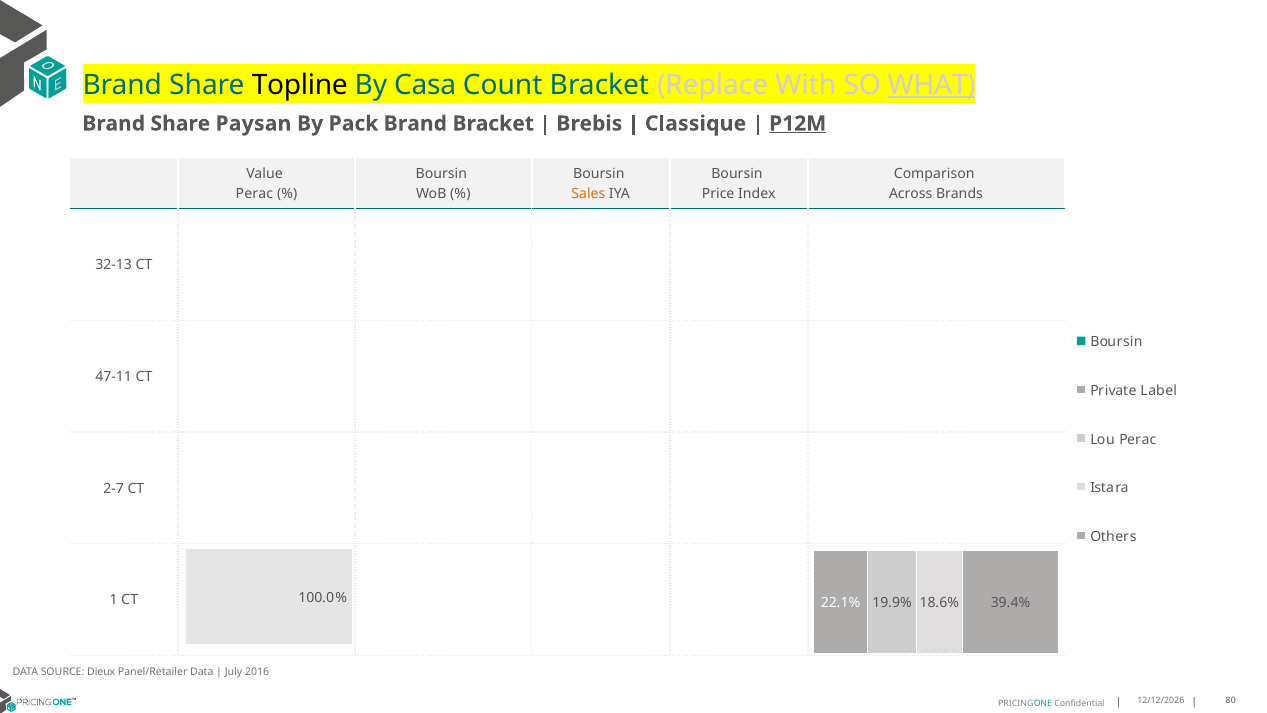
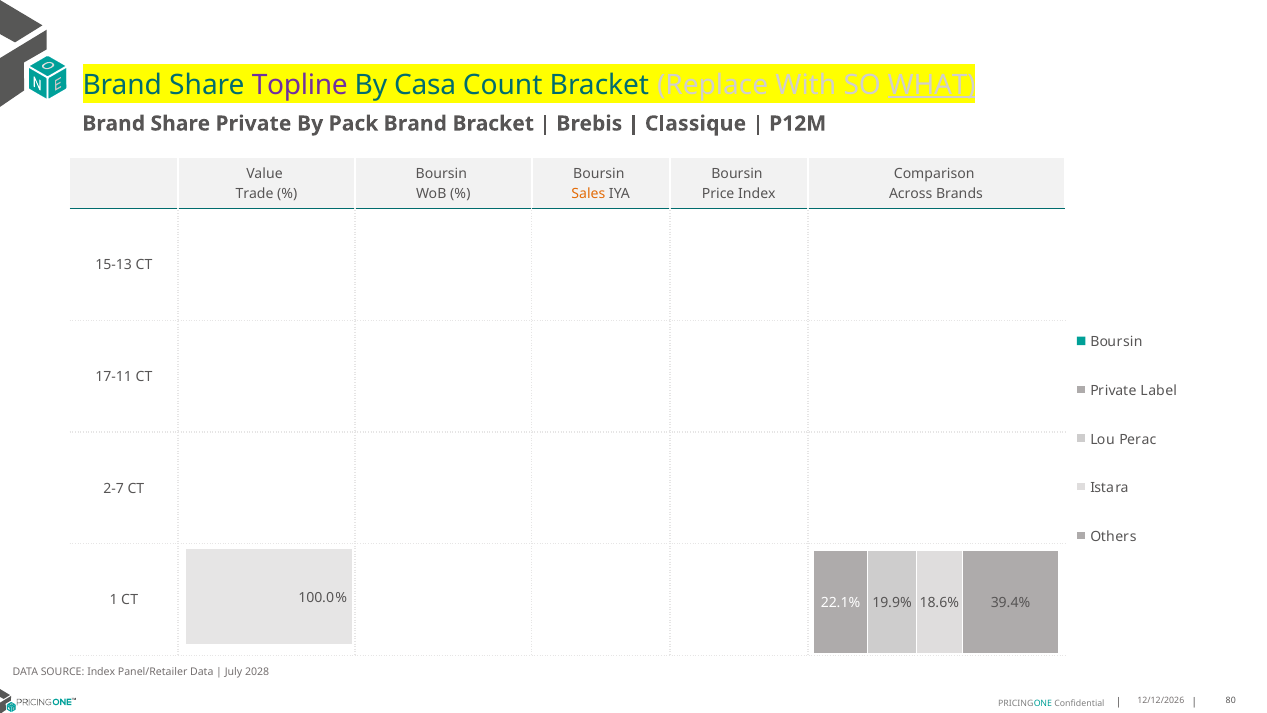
Topline colour: black -> purple (300, 85)
Share Paysan: Paysan -> Private (253, 124)
P12M underline: present -> none (798, 124)
Perac: Perac -> Trade (255, 193)
32-13: 32-13 -> 15-13 (114, 265)
47-11: 47-11 -> 17-11 (114, 377)
SOURCE Dieux: Dieux -> Index (101, 671)
2016: 2016 -> 2028 (257, 671)
